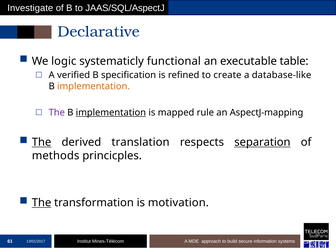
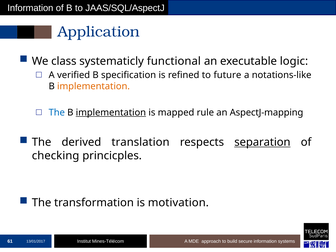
Investigate: Investigate -> Information (30, 8)
Declarative: Declarative -> Application (99, 32)
logic: logic -> class (64, 61)
table: table -> logic (294, 61)
create: create -> future (227, 75)
database-like: database-like -> notations-like (282, 75)
The colour: purple -> blue (57, 112)
The underline: present -> none (42, 142)
methods: methods -> checking (56, 156)
The underline: present -> none (42, 203)
